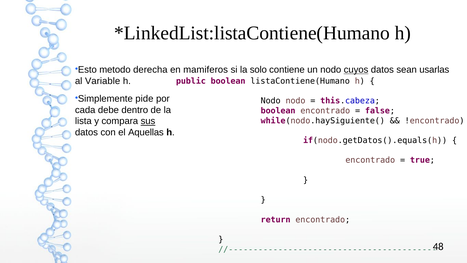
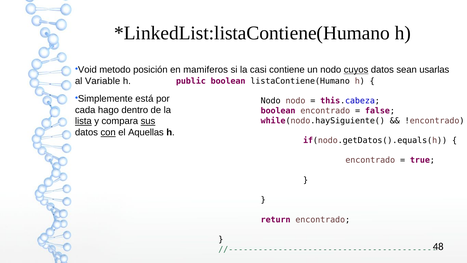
Esto: Esto -> Void (87, 70)
derecha: derecha -> posición (150, 70)
solo: solo -> casi (258, 70)
pide: pide -> está (144, 98)
debe: debe -> hago (108, 110)
lista underline: none -> present (83, 121)
con underline: none -> present (108, 132)
